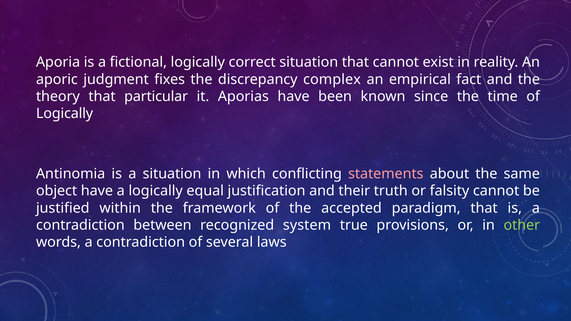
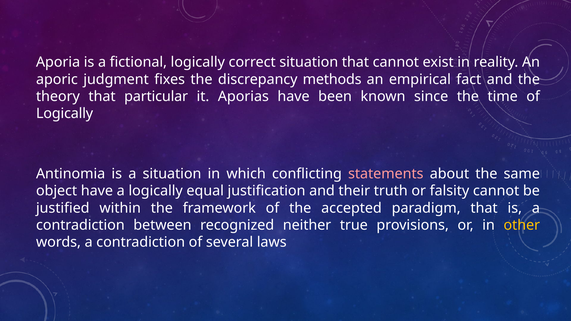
complex: complex -> methods (332, 79)
system: system -> neither (307, 225)
other colour: light green -> yellow (522, 225)
